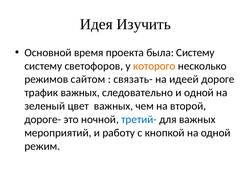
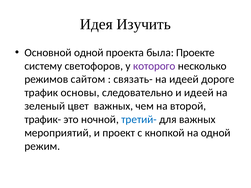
Основной время: время -> одной (89, 53)
была Систему: Систему -> Проекте (195, 53)
которого colour: orange -> purple (154, 66)
трафик важных: важных -> основы (80, 93)
и одной: одной -> идеей (199, 93)
дороге-: дороге- -> трафик- (43, 120)
работу: работу -> проект (119, 133)
